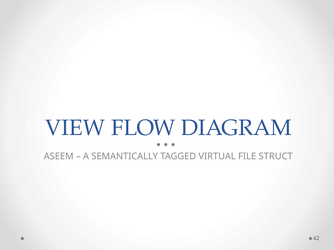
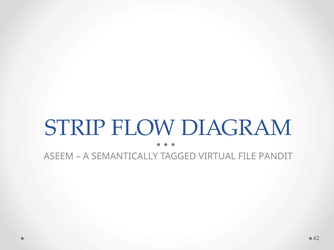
VIEW: VIEW -> STRIP (75, 128)
STRUCT: STRUCT -> PANDIT (276, 157)
